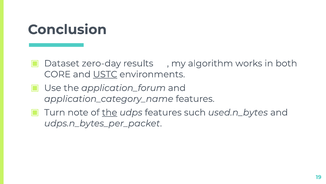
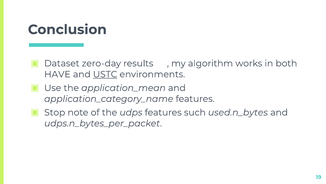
CORE: CORE -> HAVE (57, 74)
application_forum: application_forum -> application_mean (123, 88)
Turn: Turn -> Stop (55, 112)
the underline: present -> none (110, 112)
